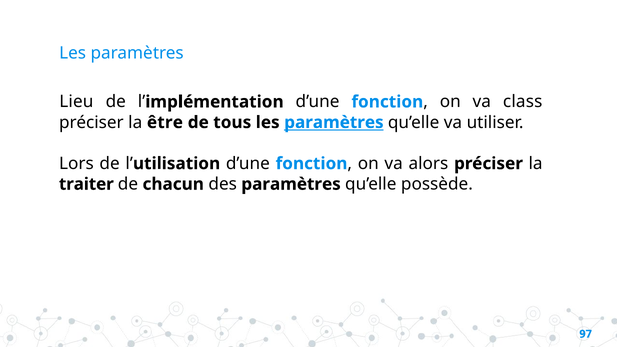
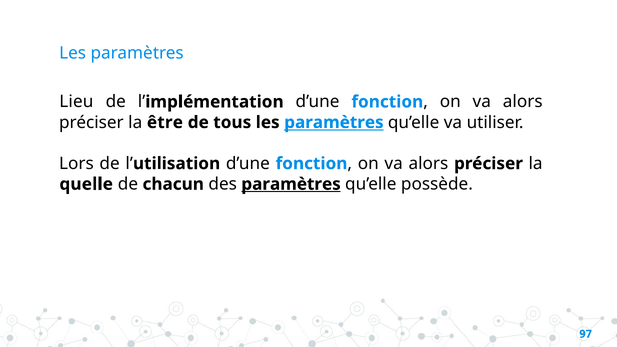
class: class -> alors (523, 102)
traiter: traiter -> quelle (86, 184)
paramètres underline: none -> present (291, 184)
